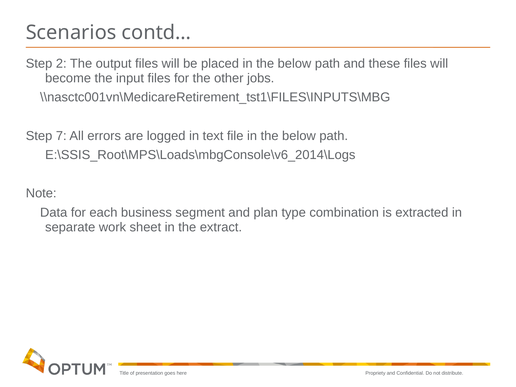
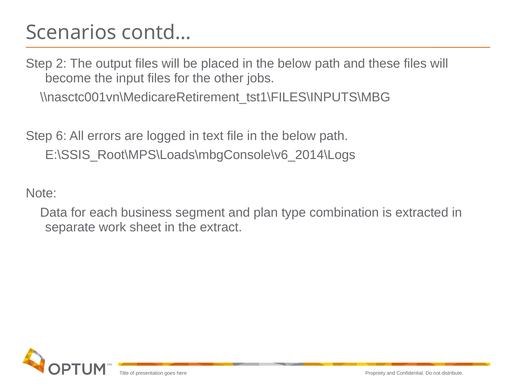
7: 7 -> 6 (61, 136)
